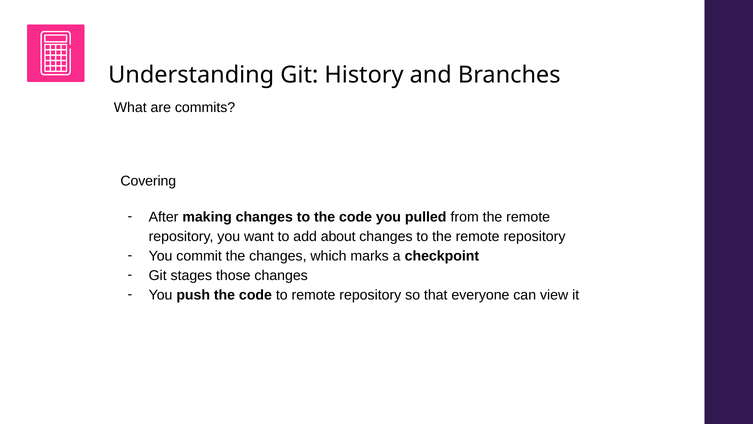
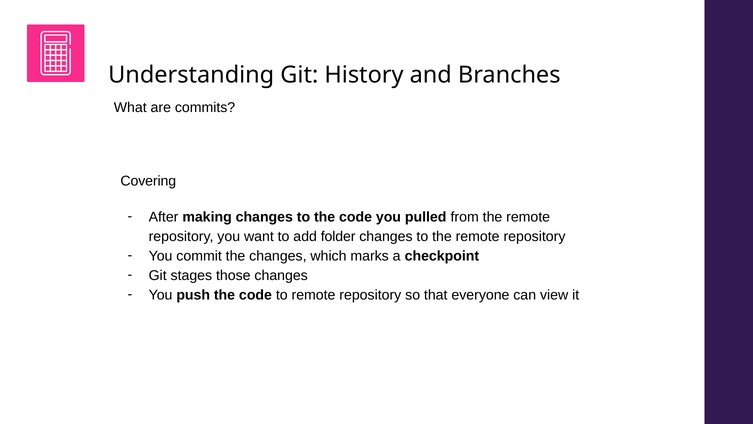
about: about -> folder (338, 236)
